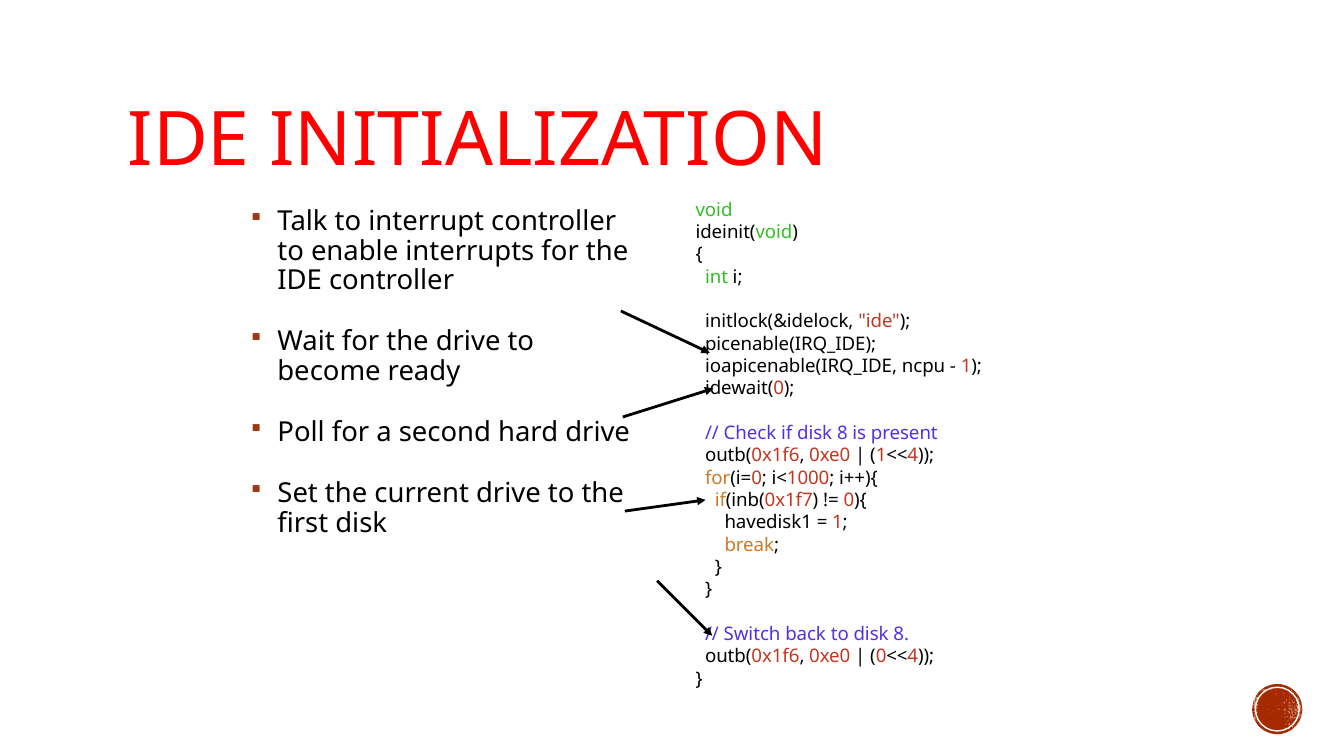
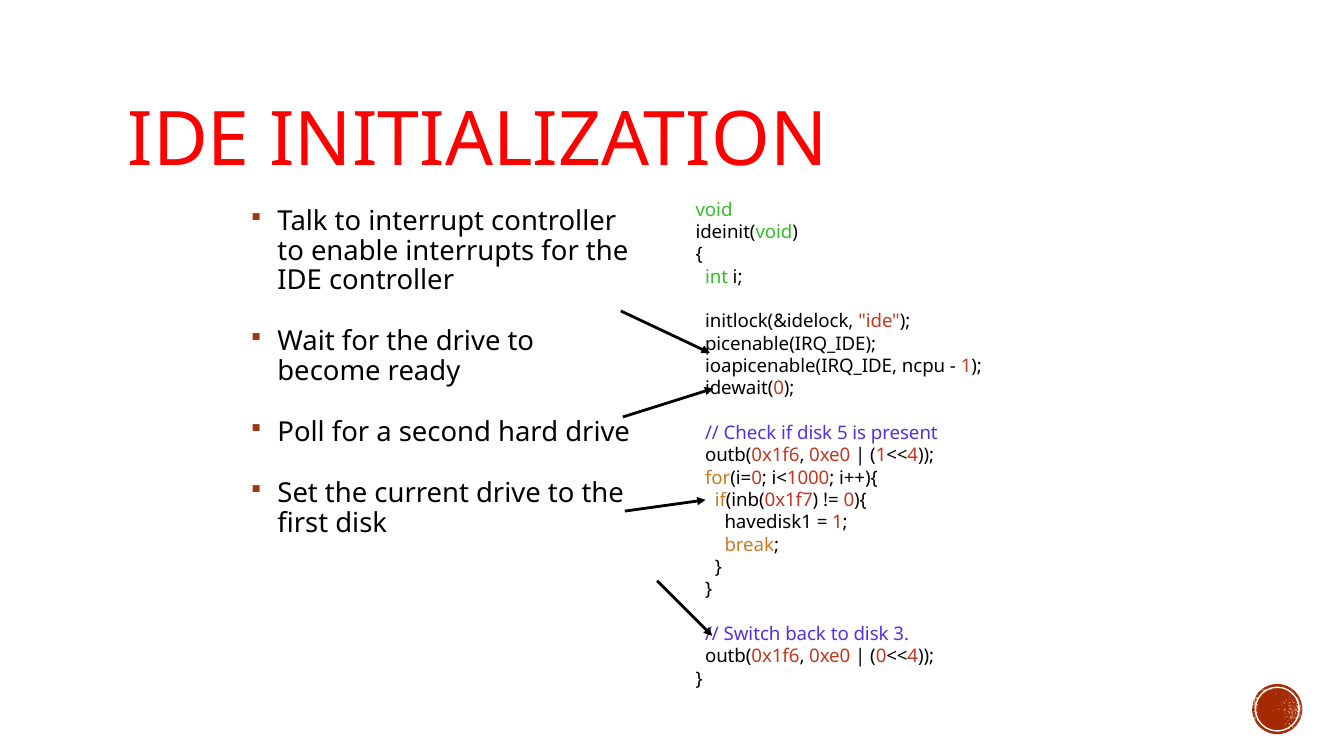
if disk 8: 8 -> 5 (842, 433)
to disk 8: 8 -> 3 (901, 634)
